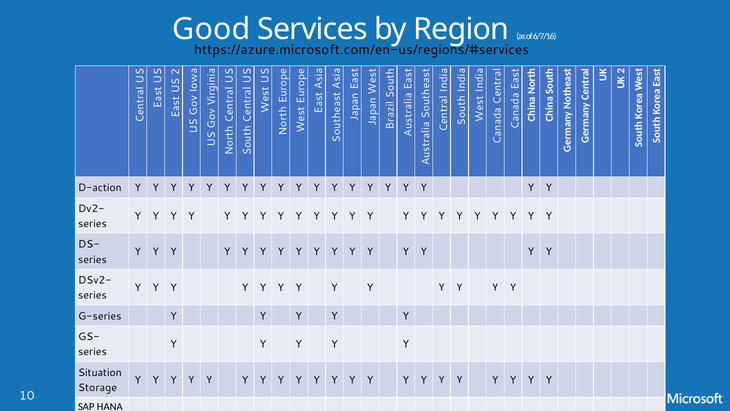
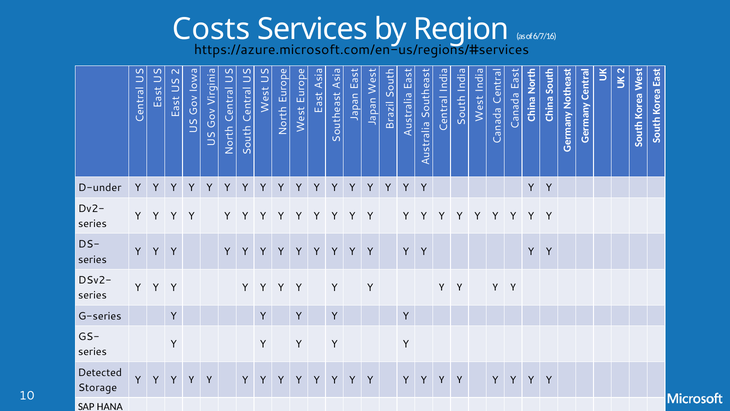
Good: Good -> Costs (211, 29)
D-action: D-action -> D-under (100, 188)
Situation: Situation -> Detected (100, 372)
